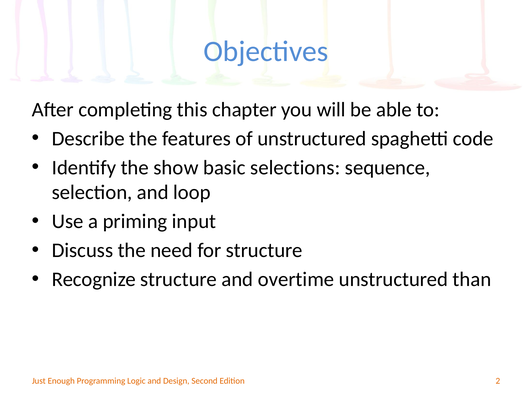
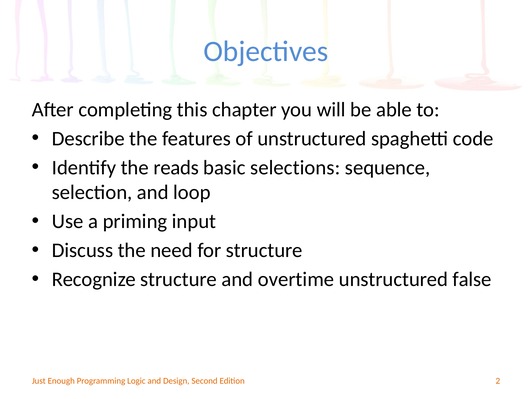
show: show -> reads (176, 168)
than: than -> false (472, 279)
